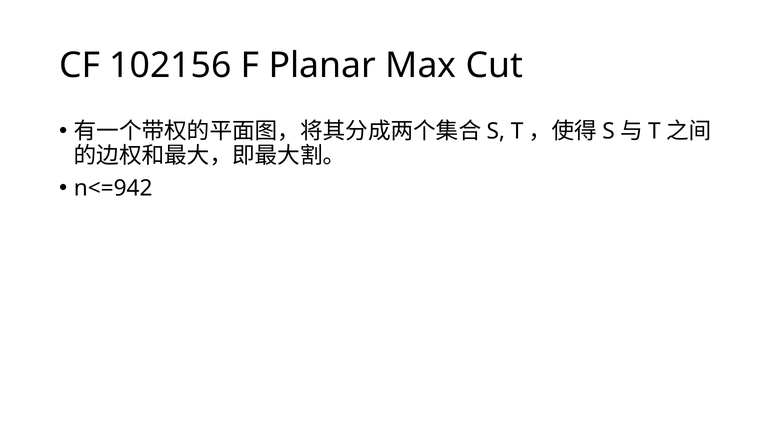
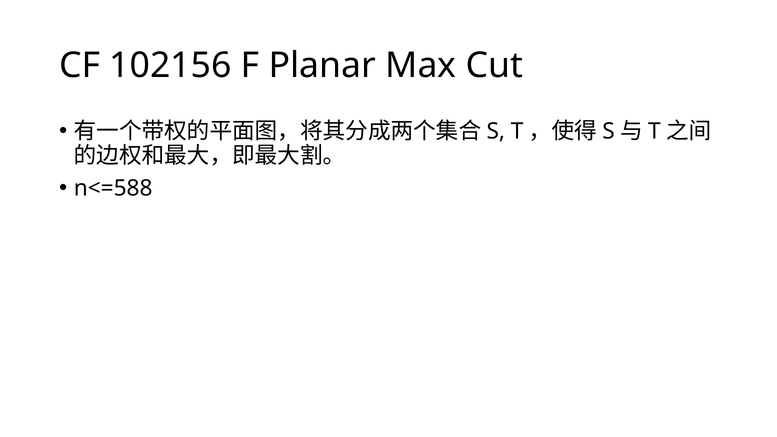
n<=942: n<=942 -> n<=588 (113, 188)
